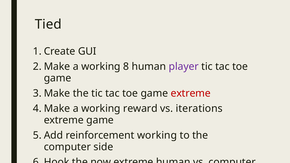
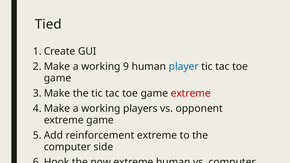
8: 8 -> 9 (126, 67)
player colour: purple -> blue (184, 67)
reward: reward -> players (140, 109)
iterations: iterations -> opponent (199, 109)
reinforcement working: working -> extreme (157, 135)
